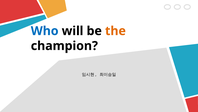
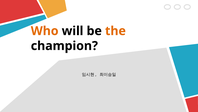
Who colour: blue -> orange (45, 31)
